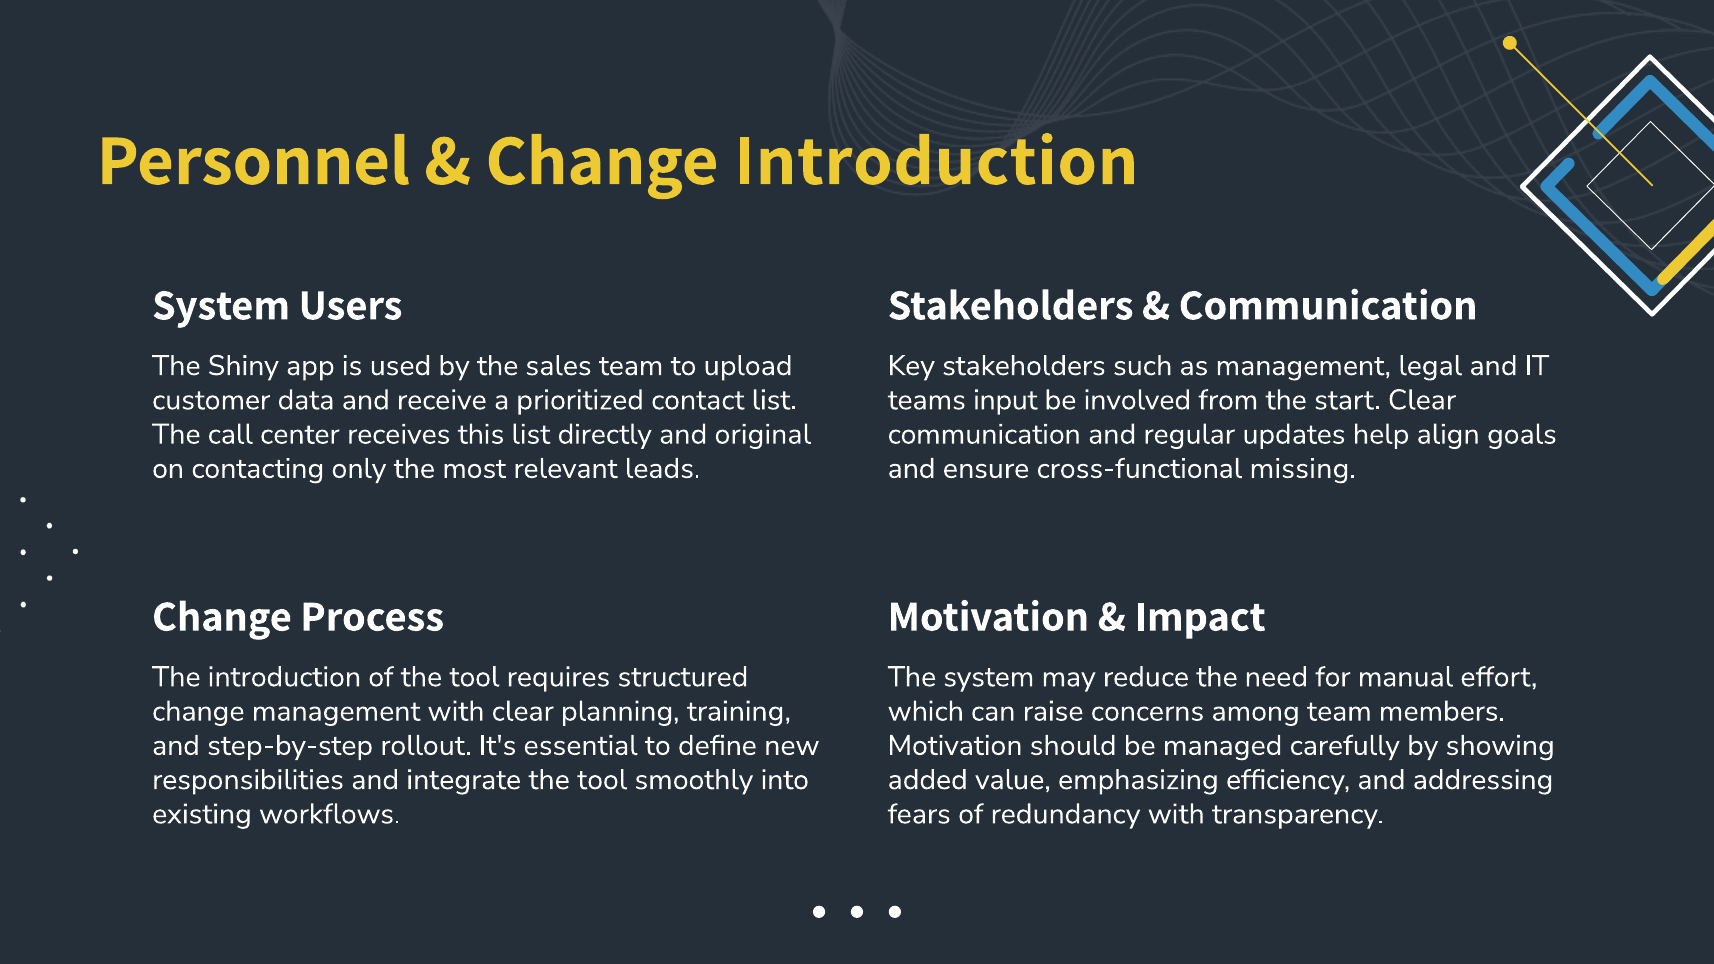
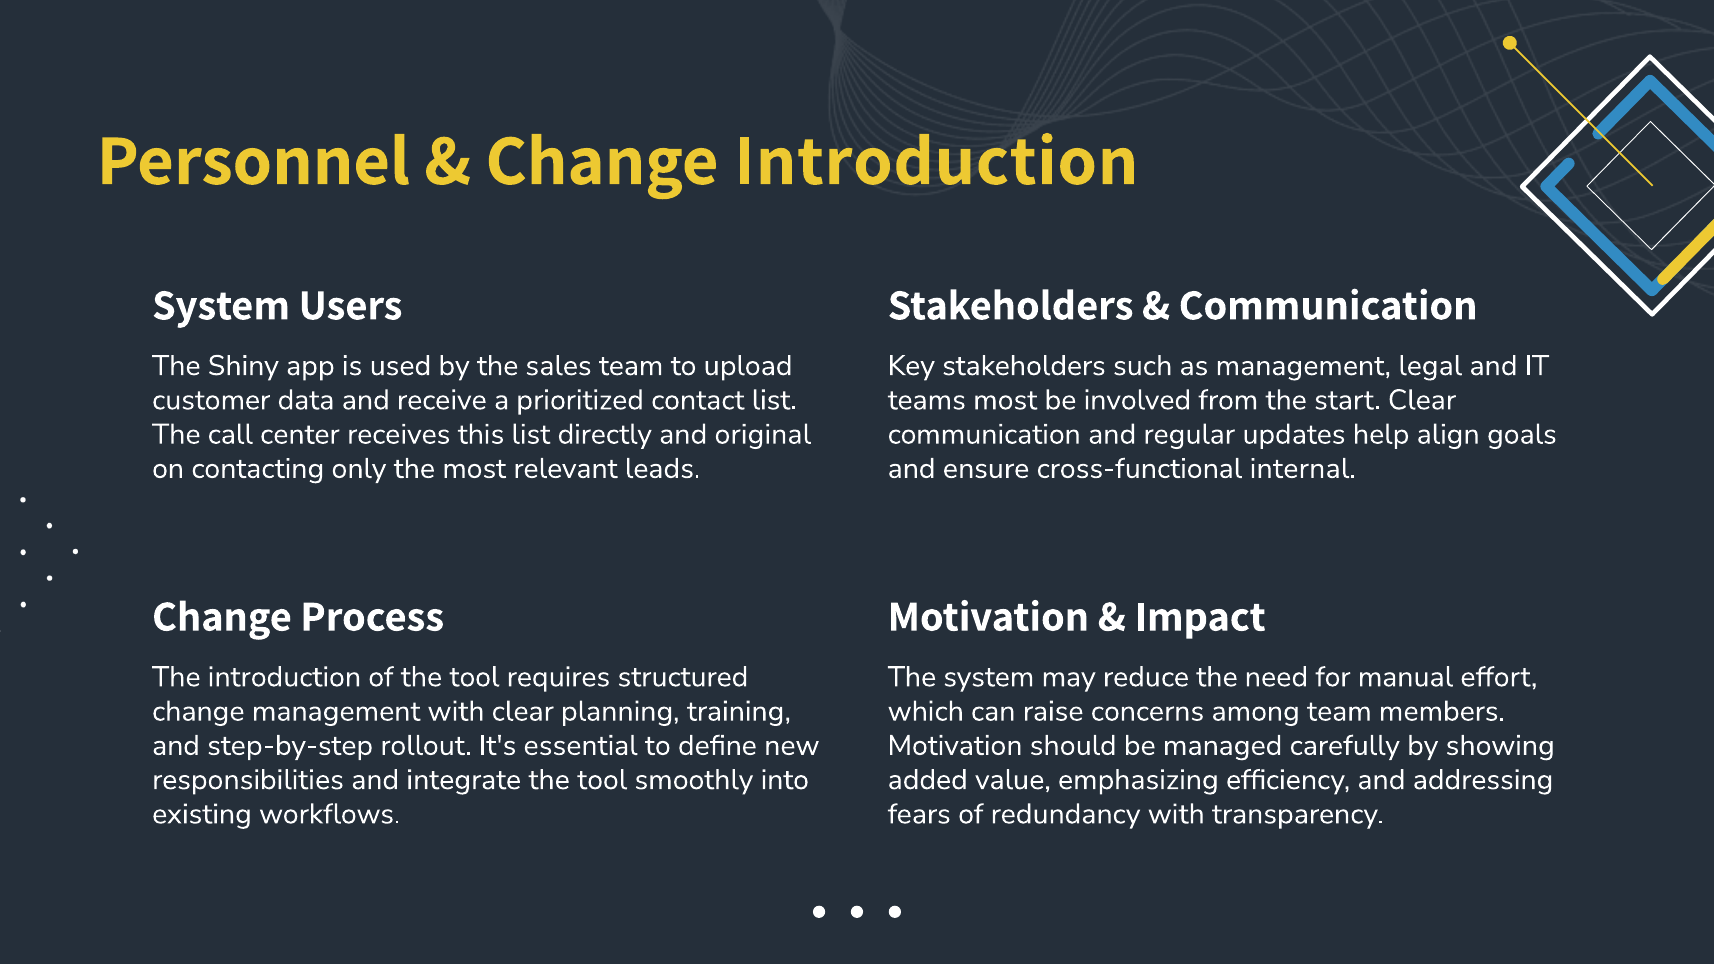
teams input: input -> most (1005, 400)
missing: missing -> internal (1303, 469)
